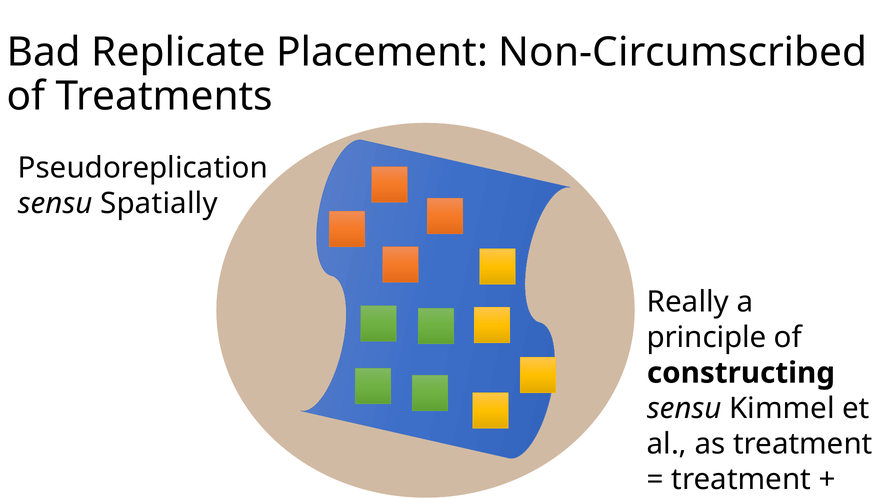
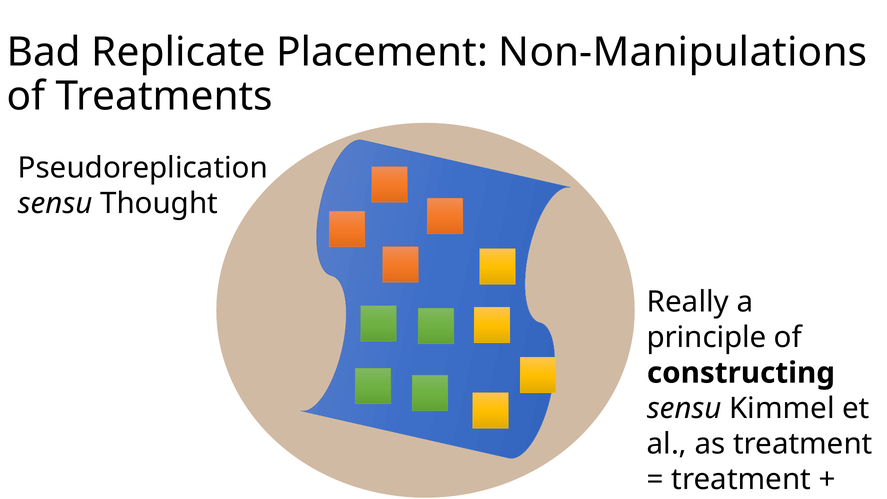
Non-Circumscribed: Non-Circumscribed -> Non-Manipulations (683, 53)
Spatially: Spatially -> Thought (159, 204)
